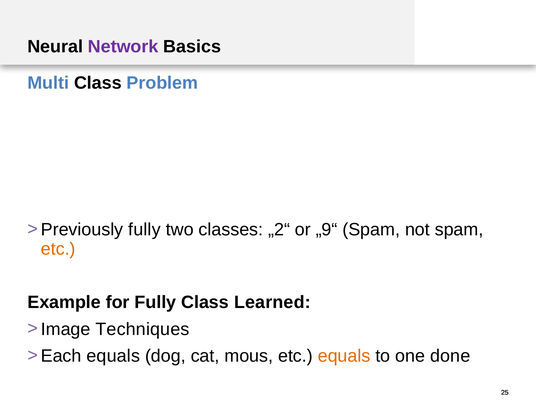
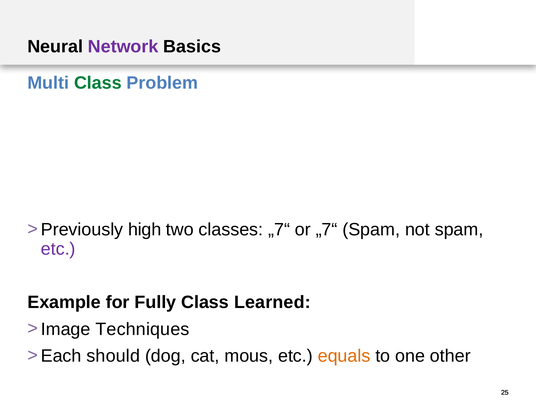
Class colour: black -> green (98, 83)
fully: fully -> high (145, 230)
classes „2“: „2“ -> „7“ (279, 230)
or „9“: „9“ -> „7“ (327, 230)
etc colour: orange -> purple (58, 249)
equals: equals -> should (113, 356)
done: done -> other (450, 356)
